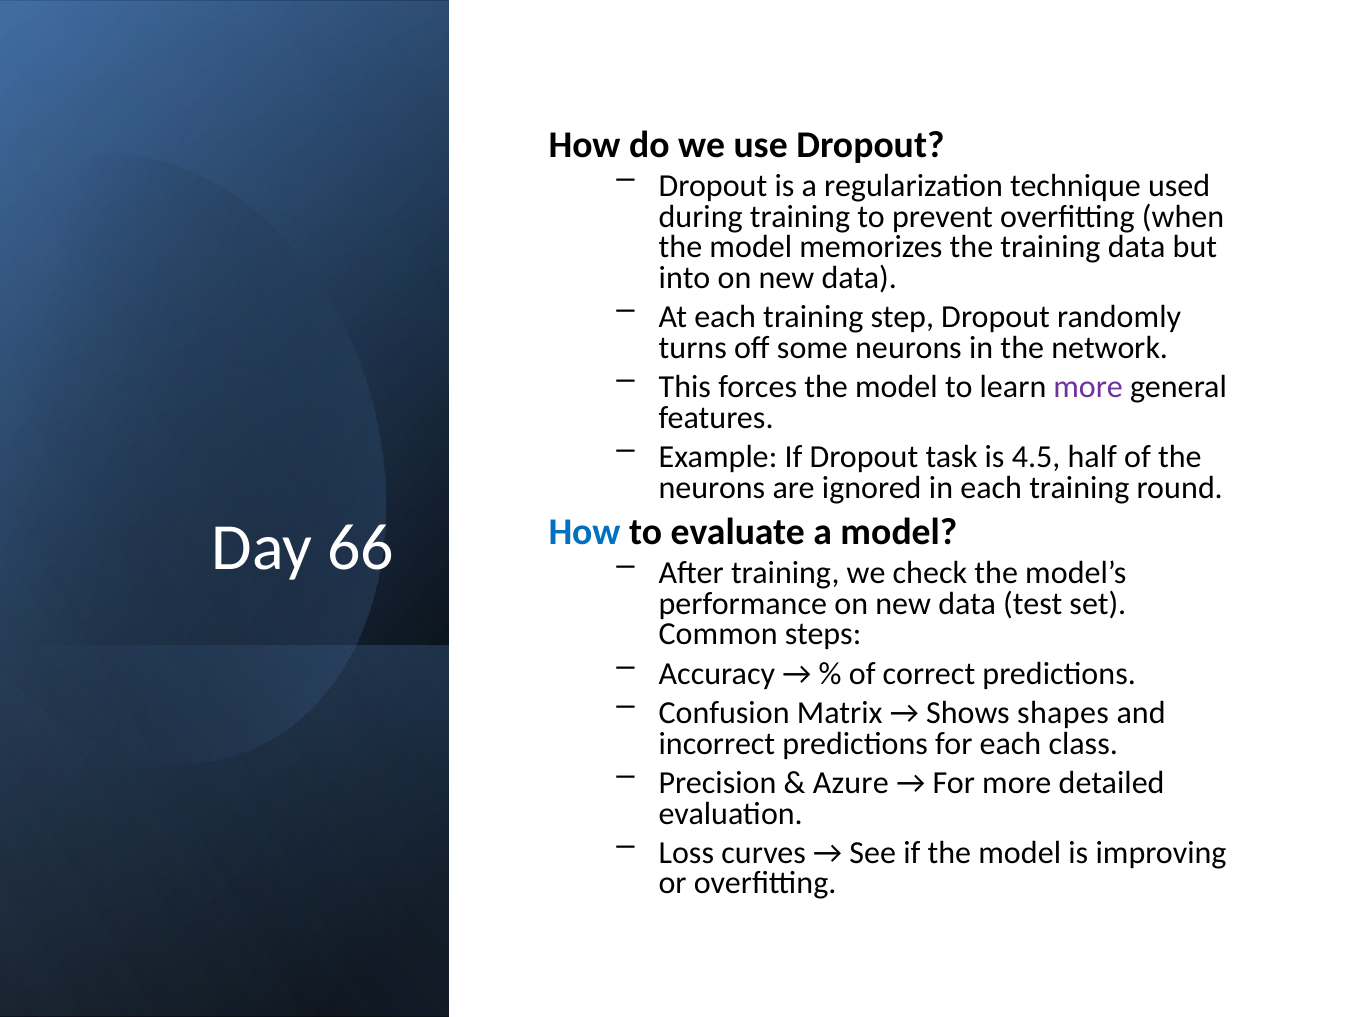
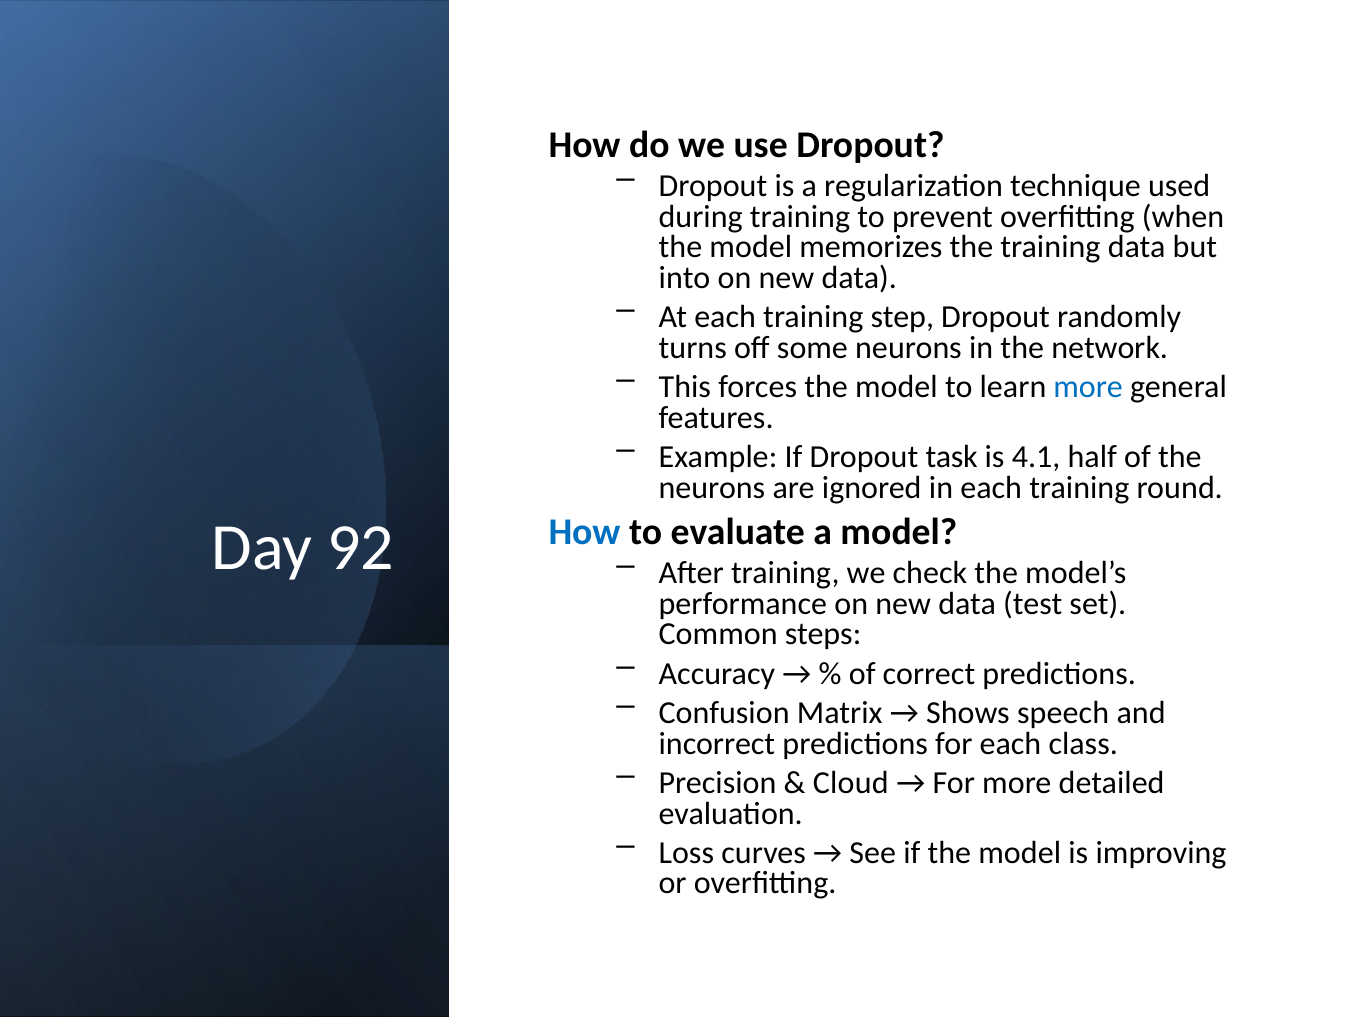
more colour: purple -> blue (1088, 387)
4.5: 4.5 -> 4.1 (1036, 457)
66: 66 -> 92 (361, 548)
shapes: shapes -> speech (1063, 713)
Azure: Azure -> Cloud (851, 783)
